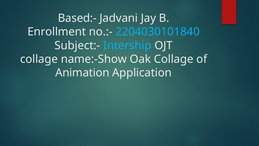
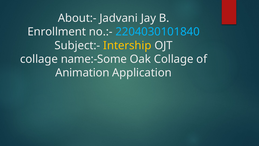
Based:-: Based:- -> About:- (77, 18)
Intership colour: light blue -> yellow (127, 45)
name:-Show: name:-Show -> name:-Some (94, 59)
